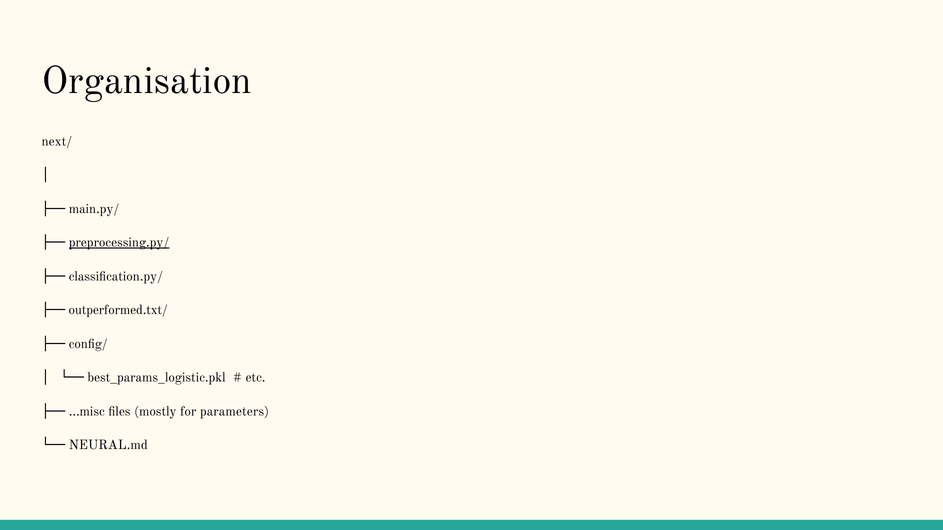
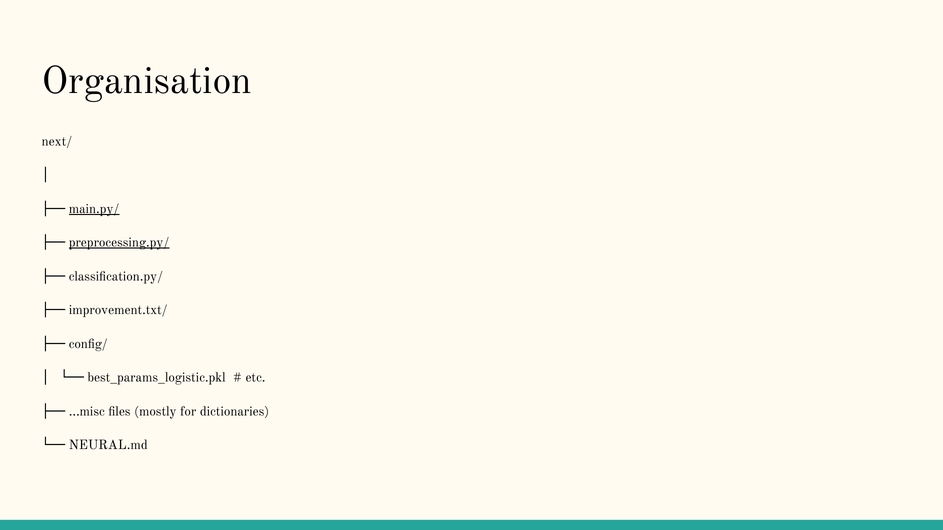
main.py/ underline: none -> present (94, 209)
outperformed.txt/: outperformed.txt/ -> improvement.txt/ (118, 310)
parameters: parameters -> dictionaries (235, 412)
